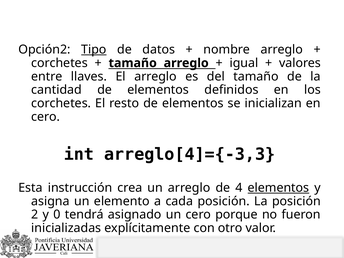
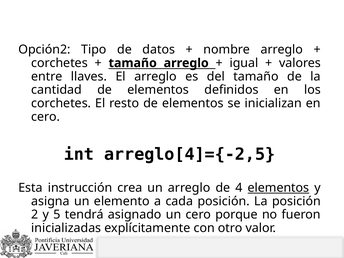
Tipo underline: present -> none (94, 50)
arreglo[4]={-3,3: arreglo[4]={-3,3 -> arreglo[4]={-2,5 (190, 154)
0: 0 -> 5 (57, 215)
